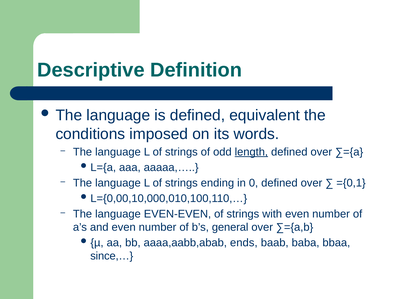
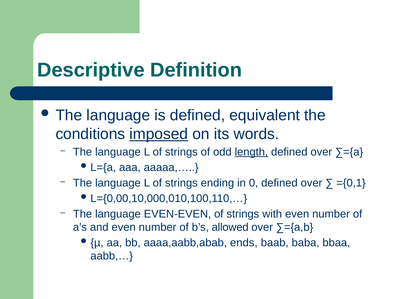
imposed underline: none -> present (159, 134)
general: general -> allowed (230, 227)
since,…: since,… -> aabb,… (112, 256)
